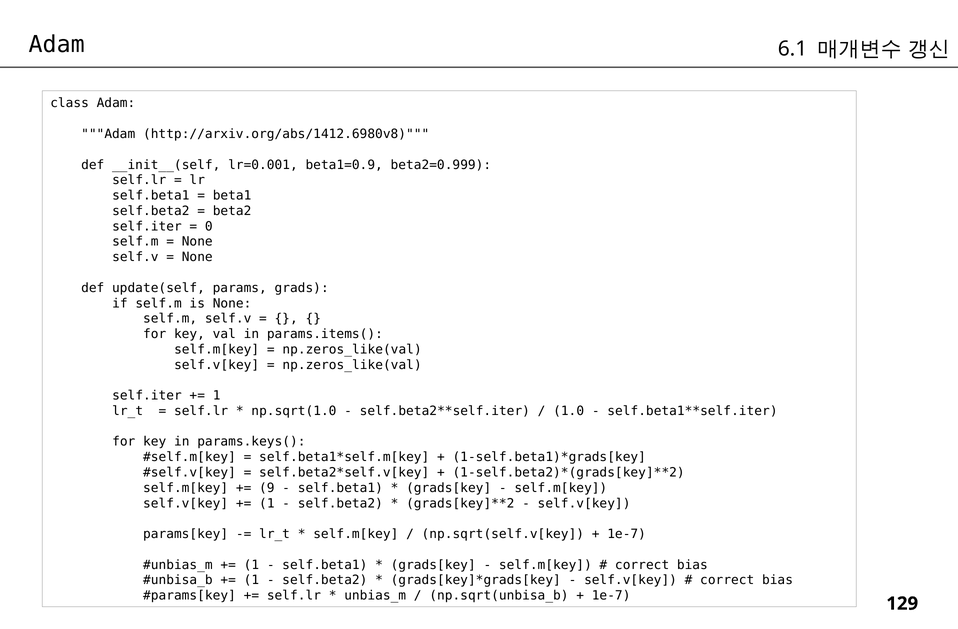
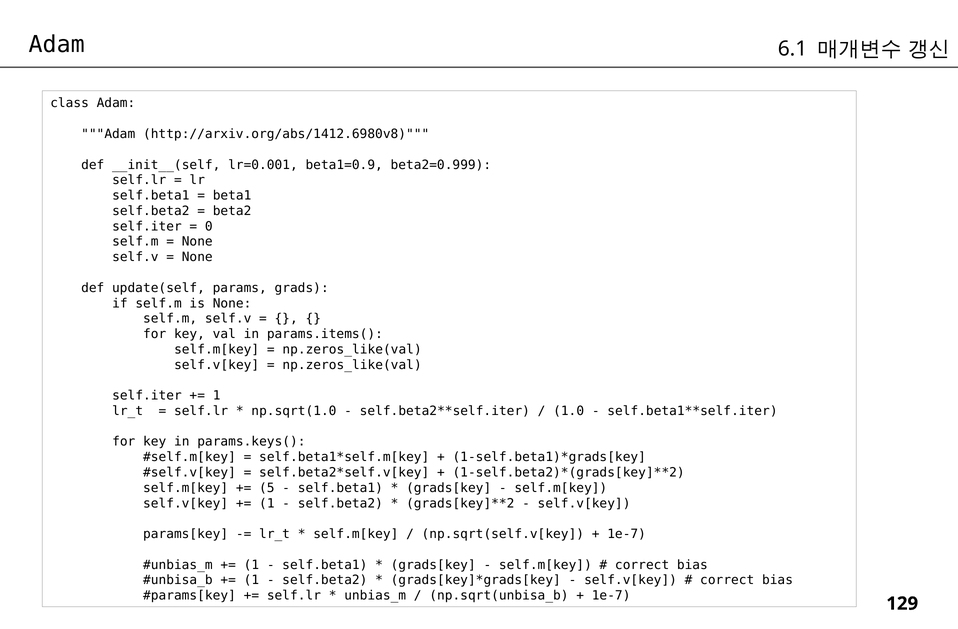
9: 9 -> 5 (267, 488)
